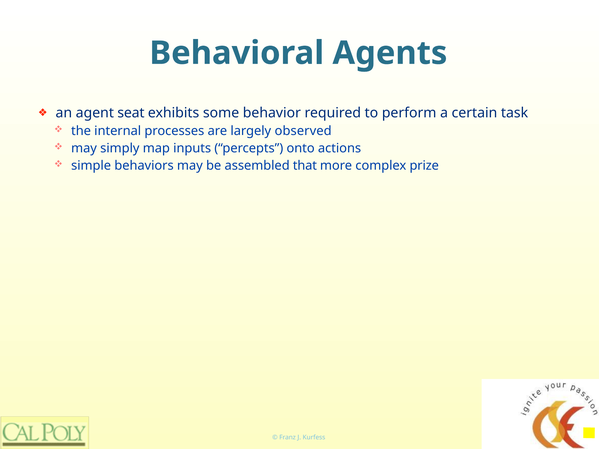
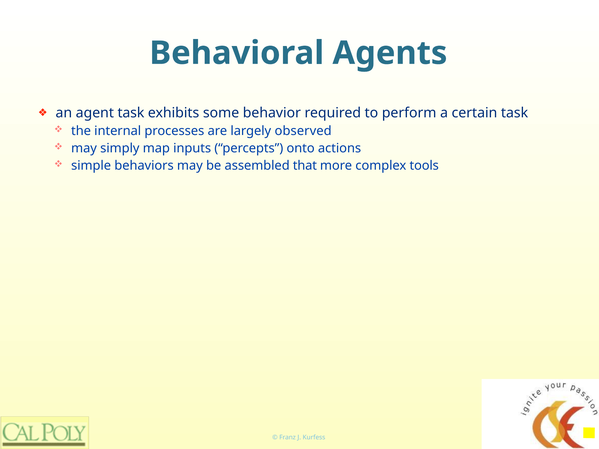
agent seat: seat -> task (131, 113)
prize: prize -> tools (424, 166)
